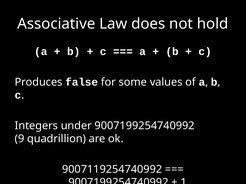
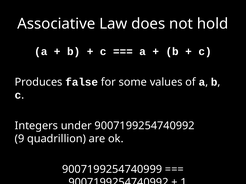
9007119254740992: 9007119254740992 -> 9007199254740999 (112, 170)
